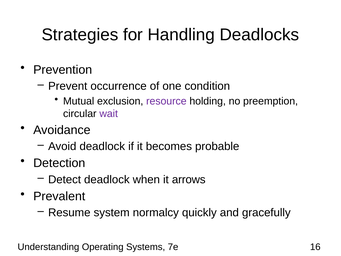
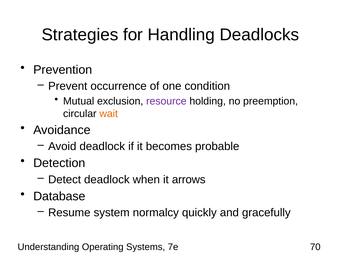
wait colour: purple -> orange (109, 114)
Prevalent: Prevalent -> Database (59, 196)
16: 16 -> 70 (315, 247)
